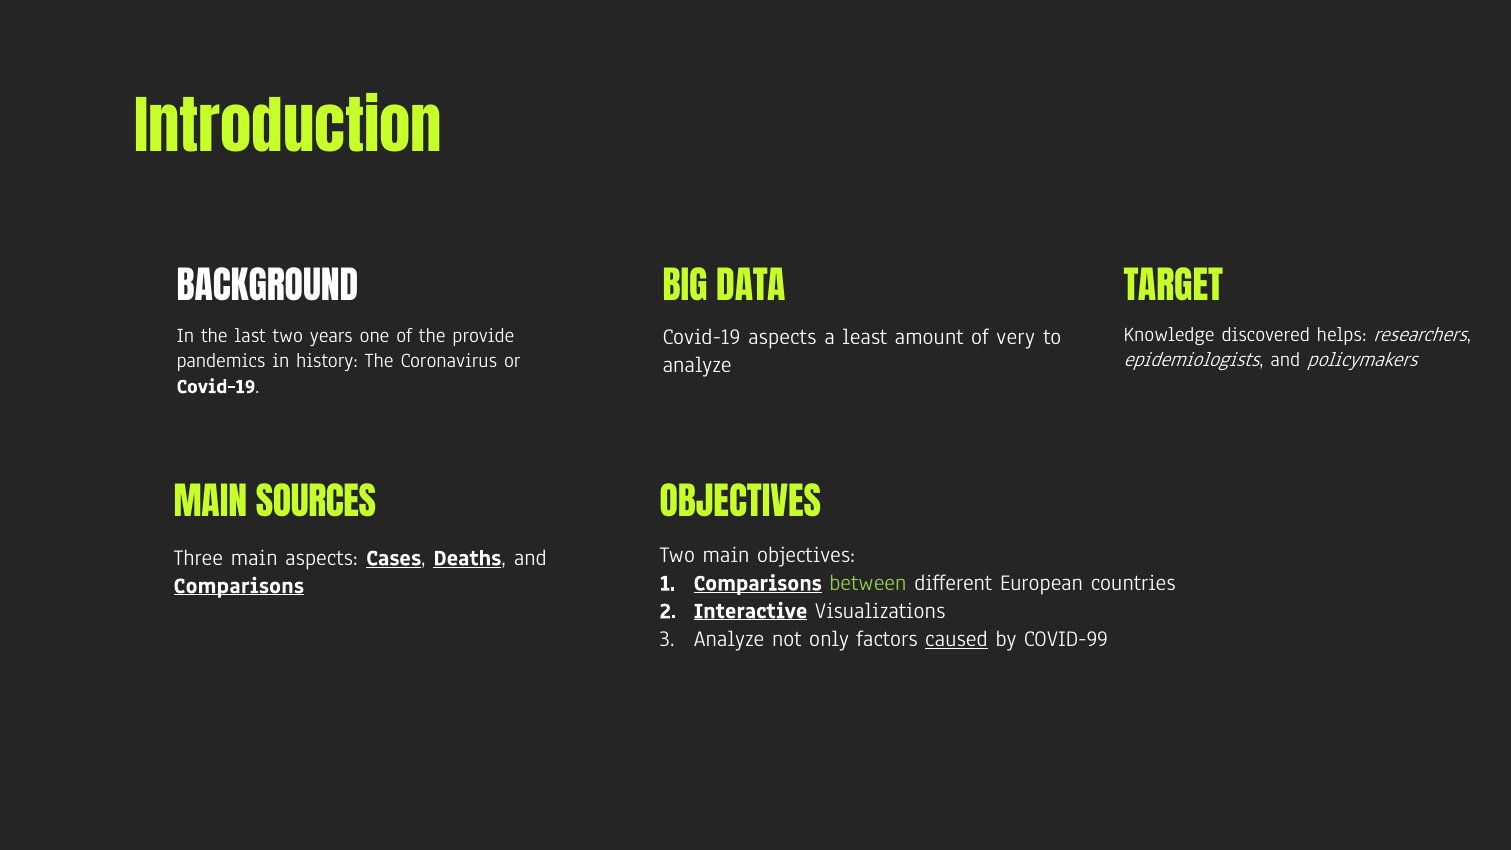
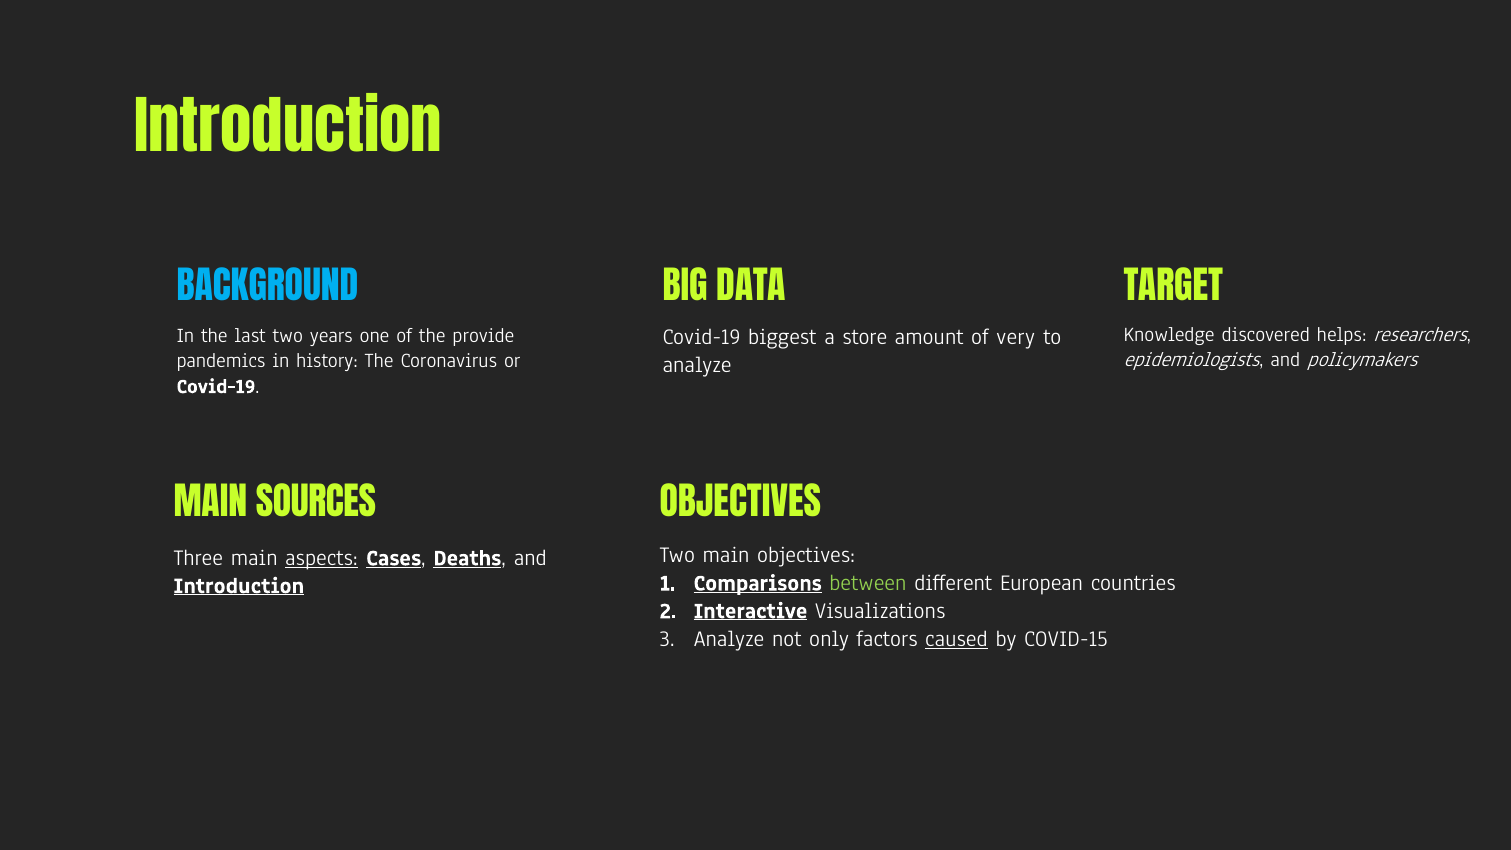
BACKGROUND colour: white -> light blue (267, 288)
Covid-19 aspects: aspects -> biggest (782, 337)
least: least -> store (865, 337)
aspects underline: none -> present (322, 558)
Comparisons: Comparisons -> Introduction (239, 586)
COVID-99: COVID-99 -> COVID-15 (1066, 638)
